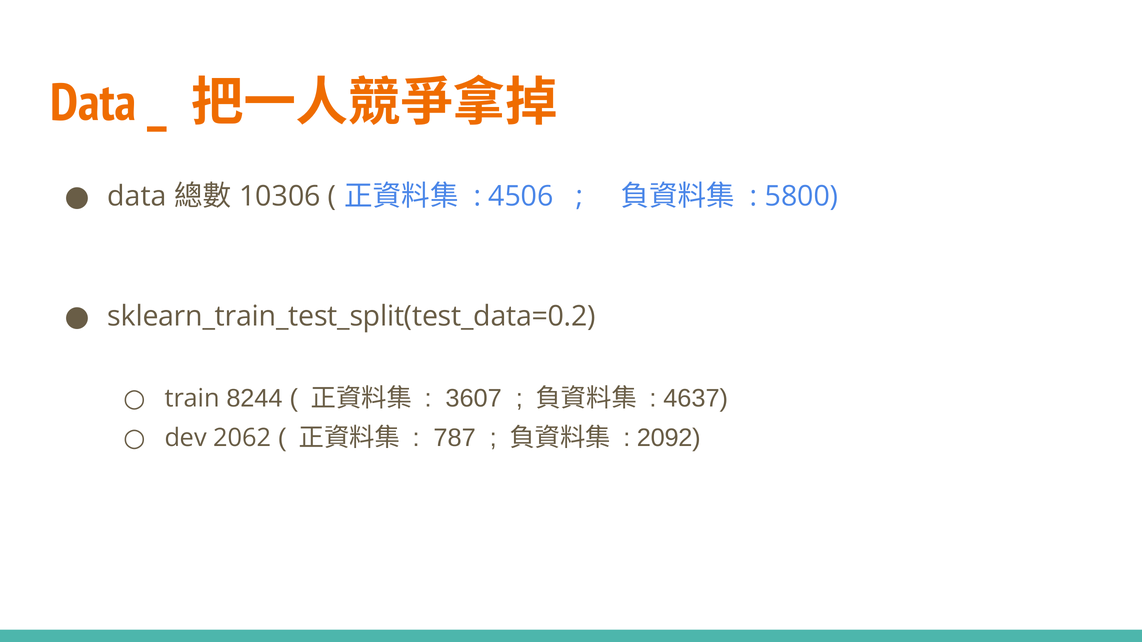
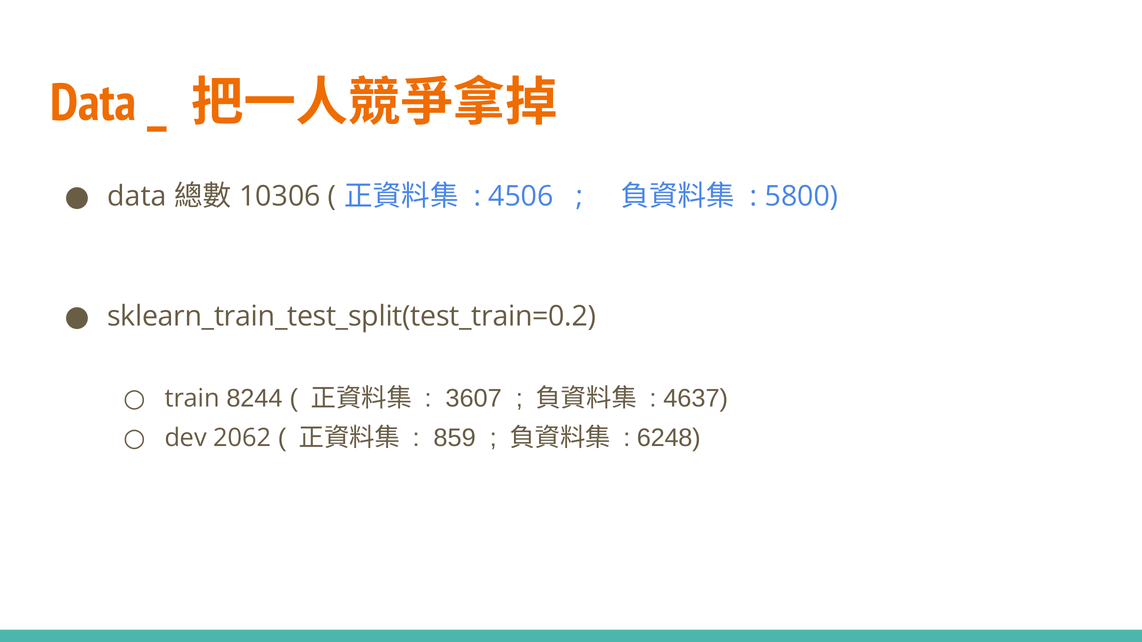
sklearn_train_test_split(test_data=0.2: sklearn_train_test_split(test_data=0.2 -> sklearn_train_test_split(test_train=0.2 (352, 316)
787: 787 -> 859 (455, 438)
2092: 2092 -> 6248 (669, 438)
